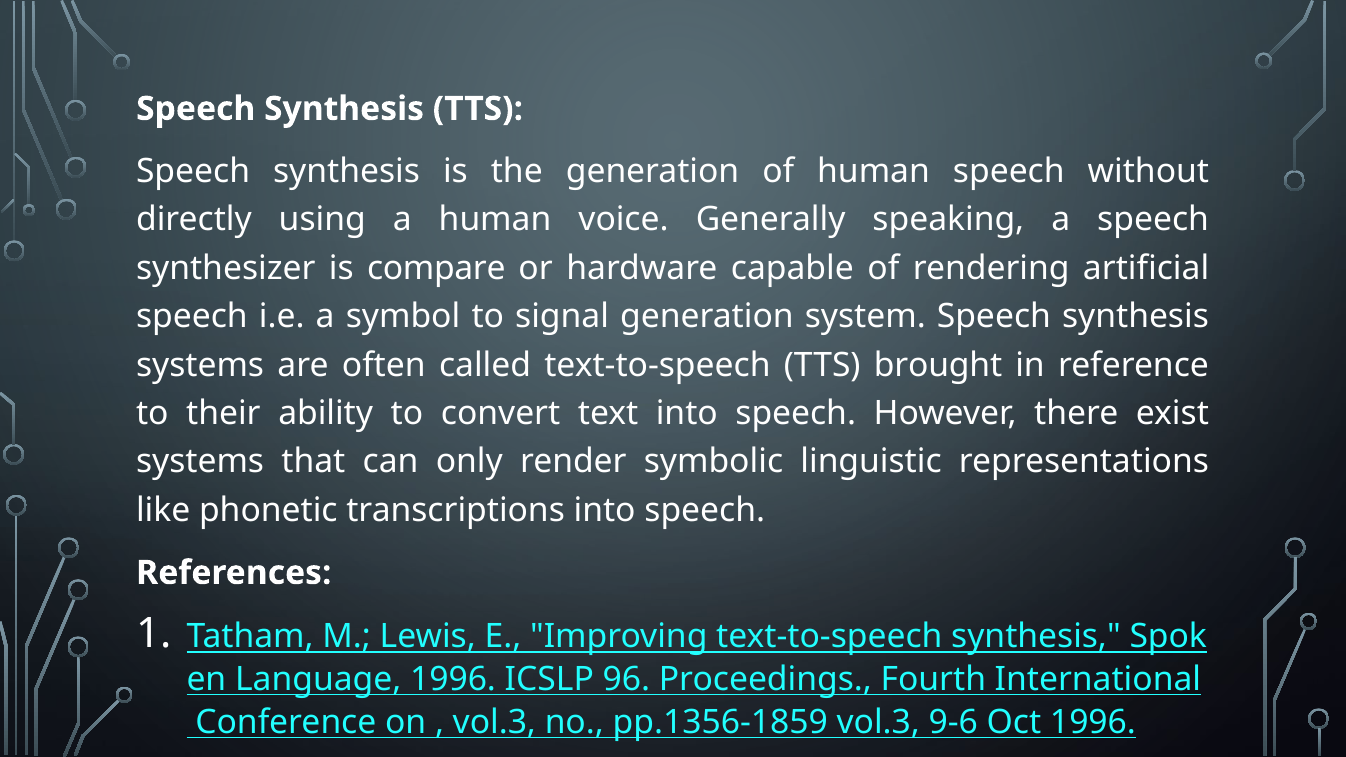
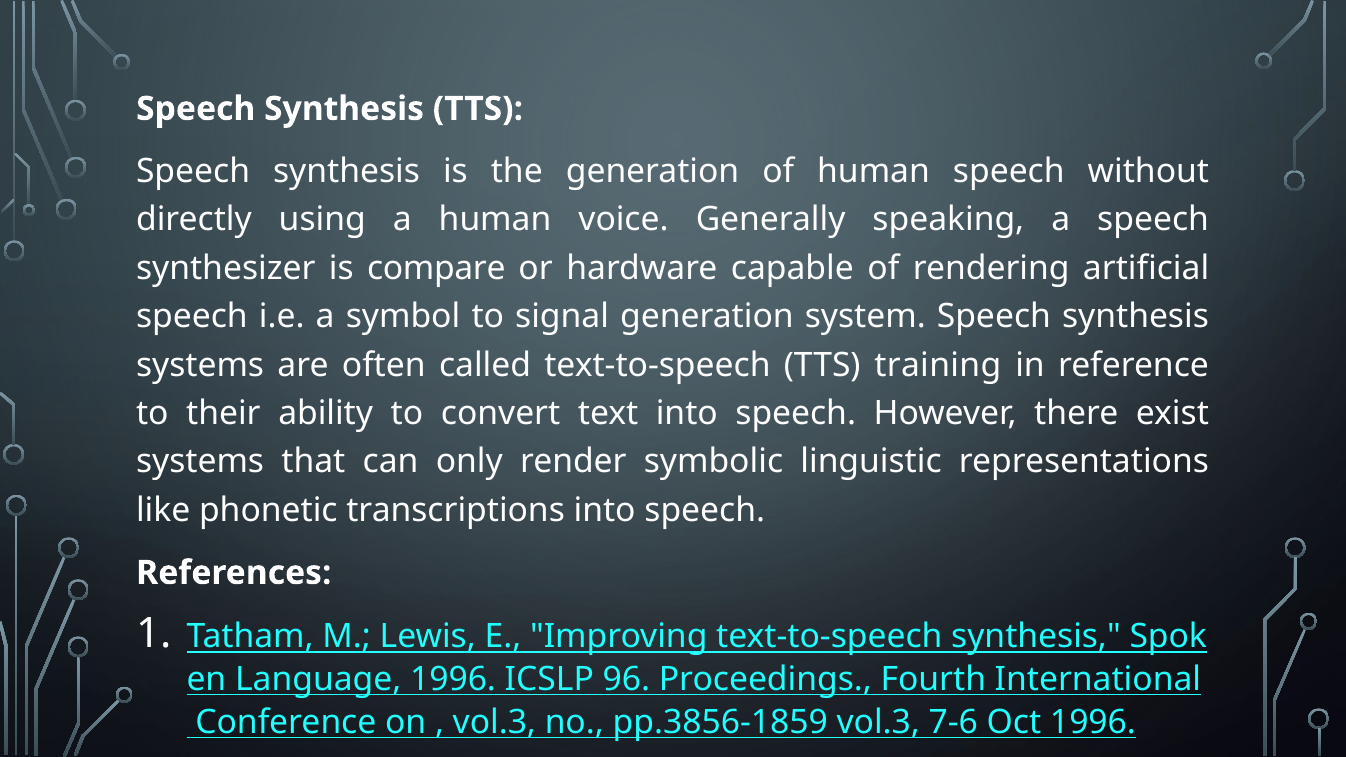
brought: brought -> training (938, 365)
pp.1356-1859: pp.1356-1859 -> pp.3856-1859 (720, 722)
9-6: 9-6 -> 7-6 (953, 722)
